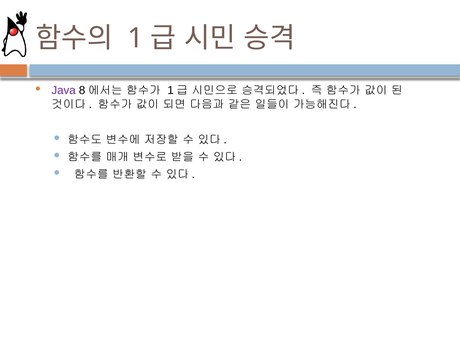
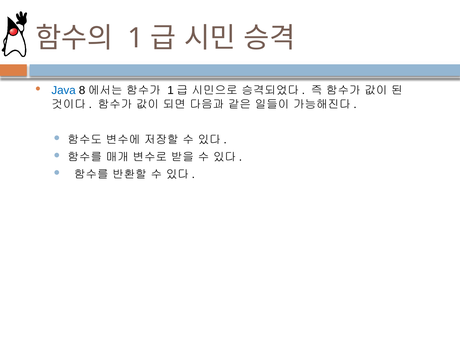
Java colour: purple -> blue (64, 90)
